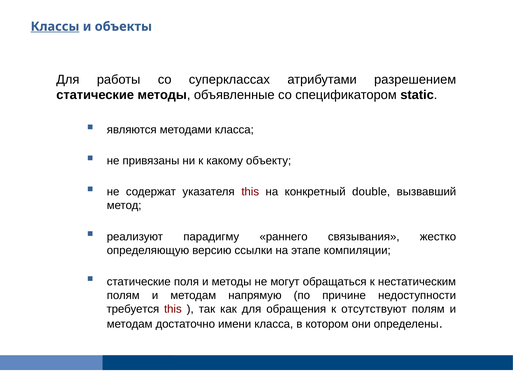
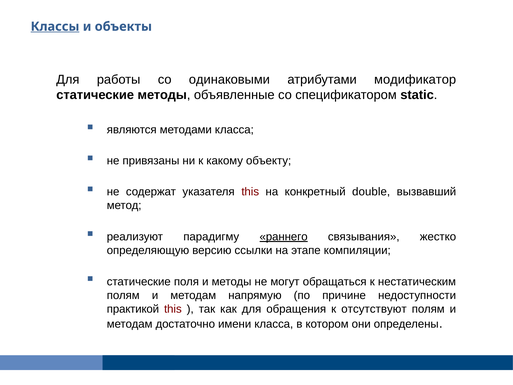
суперклассах: суперклассах -> одинаковыми (229, 80)
разрешением: разрешением -> модификатор (415, 80)
раннего underline: none -> present (284, 236)
требуется: требуется -> практикой (133, 309)
